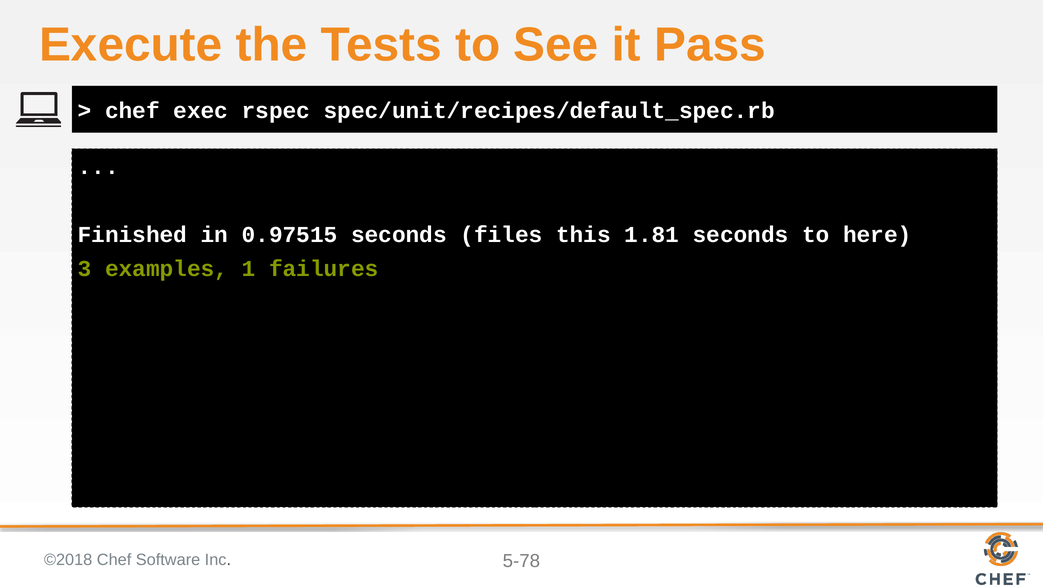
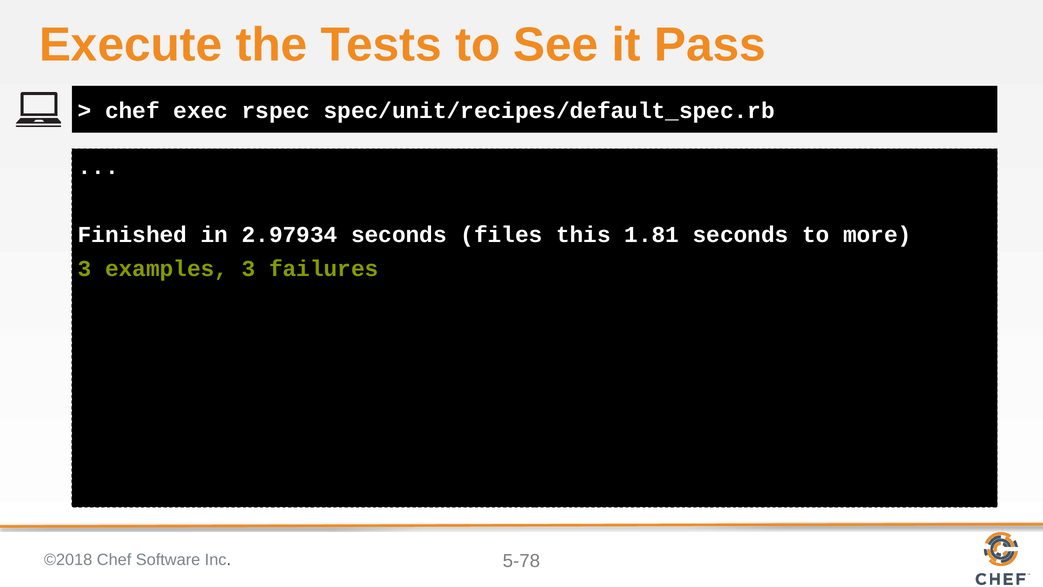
0.97515: 0.97515 -> 2.97934 (290, 235)
here: here -> more (877, 235)
examples 1: 1 -> 3 (249, 269)
